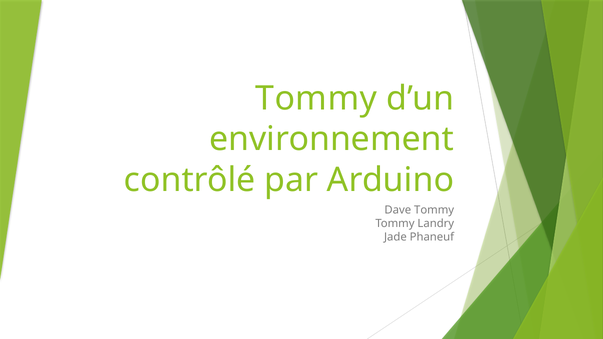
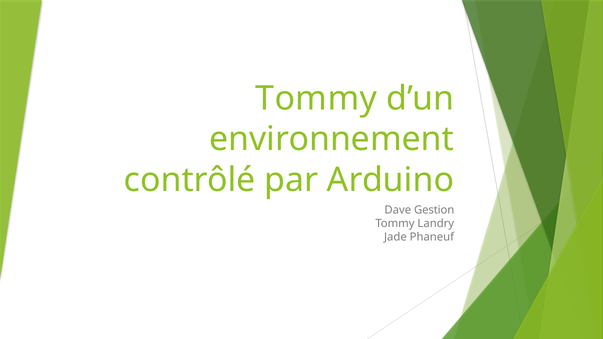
Dave Tommy: Tommy -> Gestion (434, 210)
